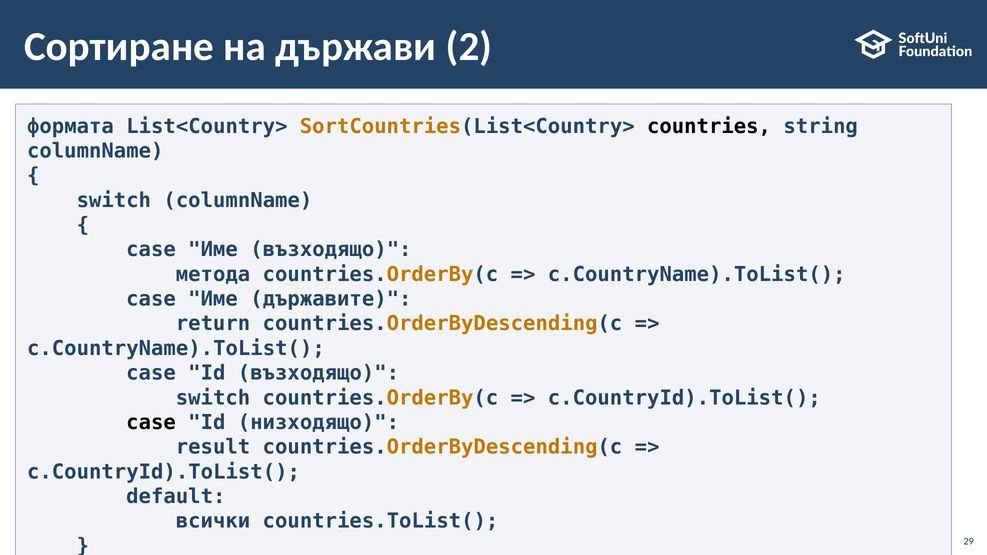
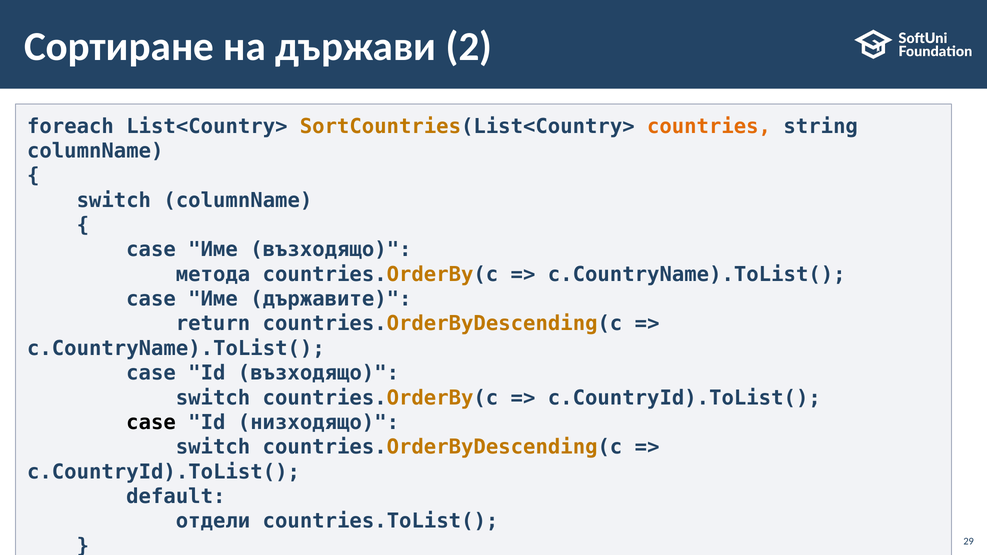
формата: формата -> foreach (70, 126)
countries colour: black -> orange (709, 126)
result: result -> switch (213, 447)
всички: всички -> отдели (213, 521)
